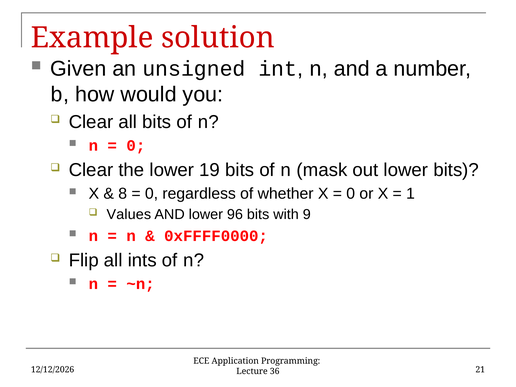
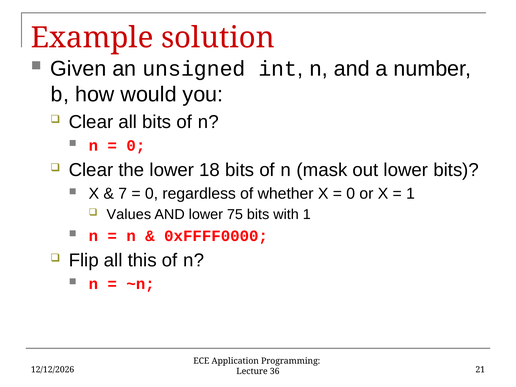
19: 19 -> 18 (210, 170)
8: 8 -> 7 (123, 194)
96: 96 -> 75 (235, 215)
with 9: 9 -> 1 (307, 215)
ints: ints -> this (142, 260)
